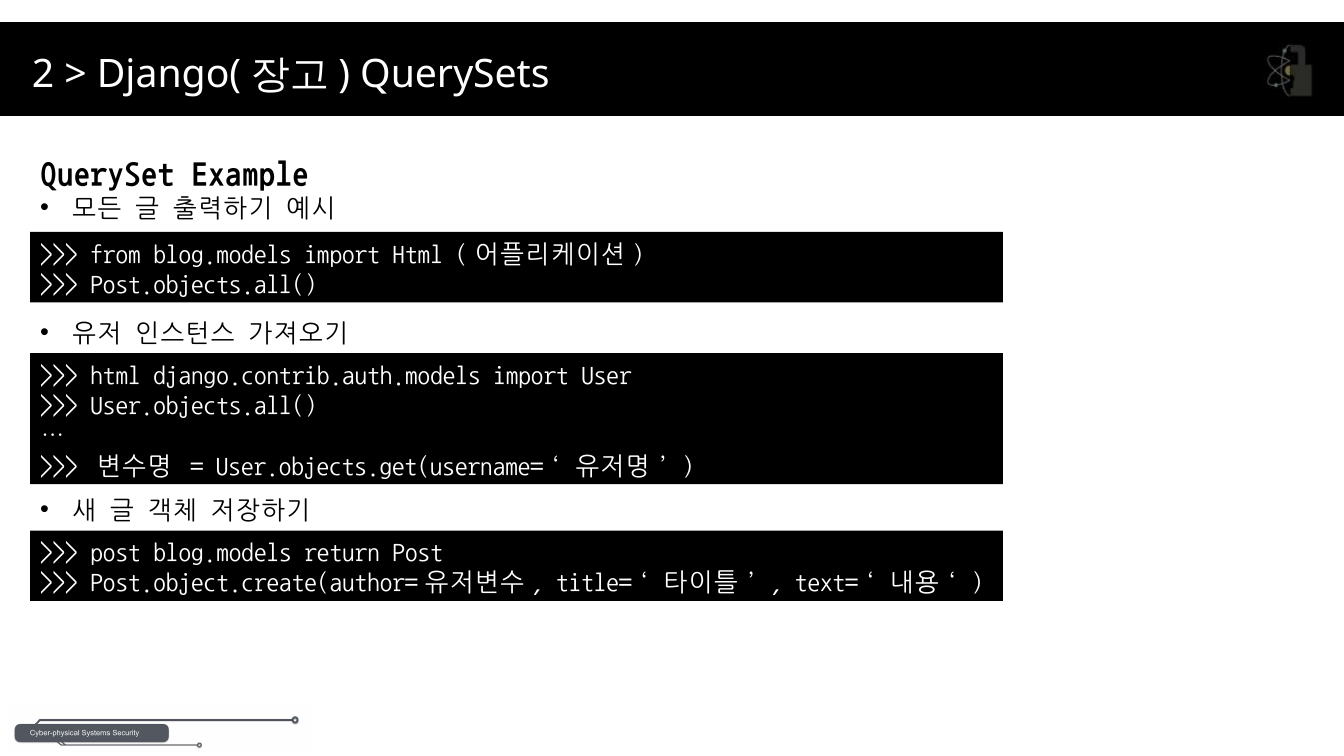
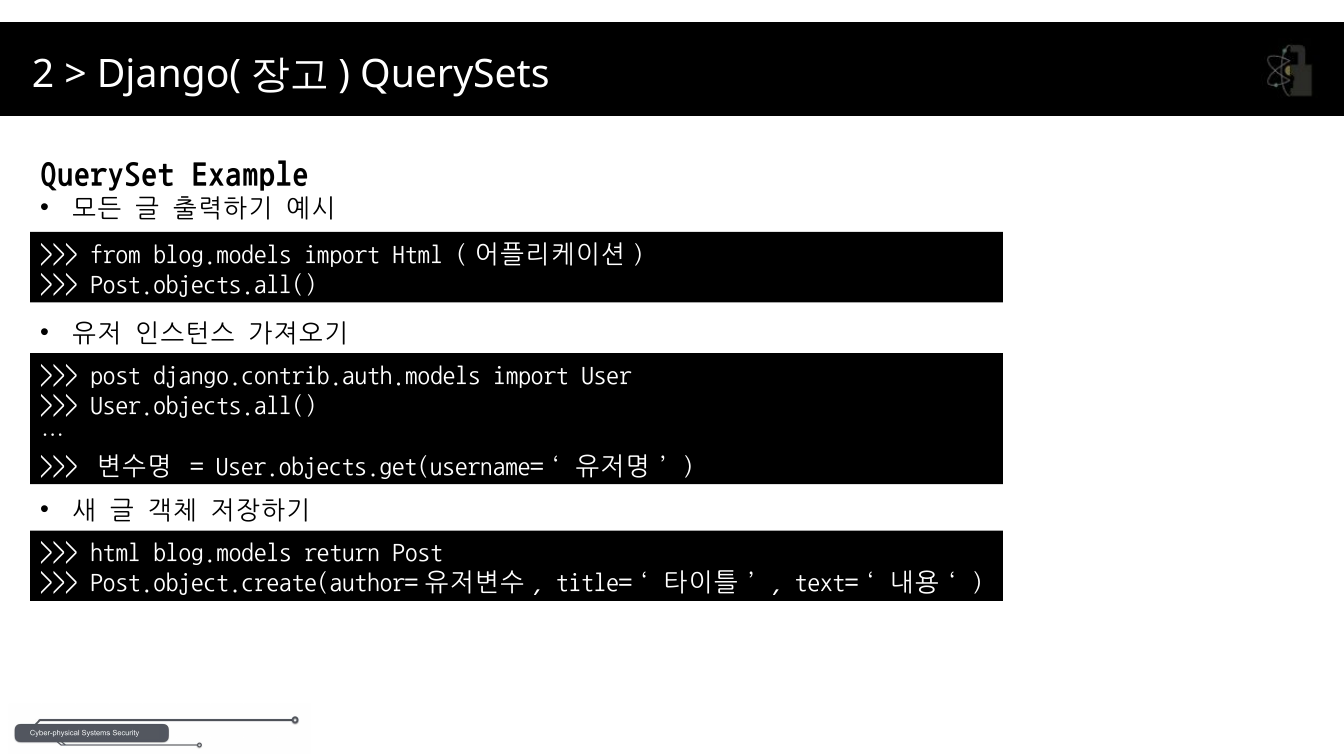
html: html -> post (116, 375)
post: post -> html (116, 552)
